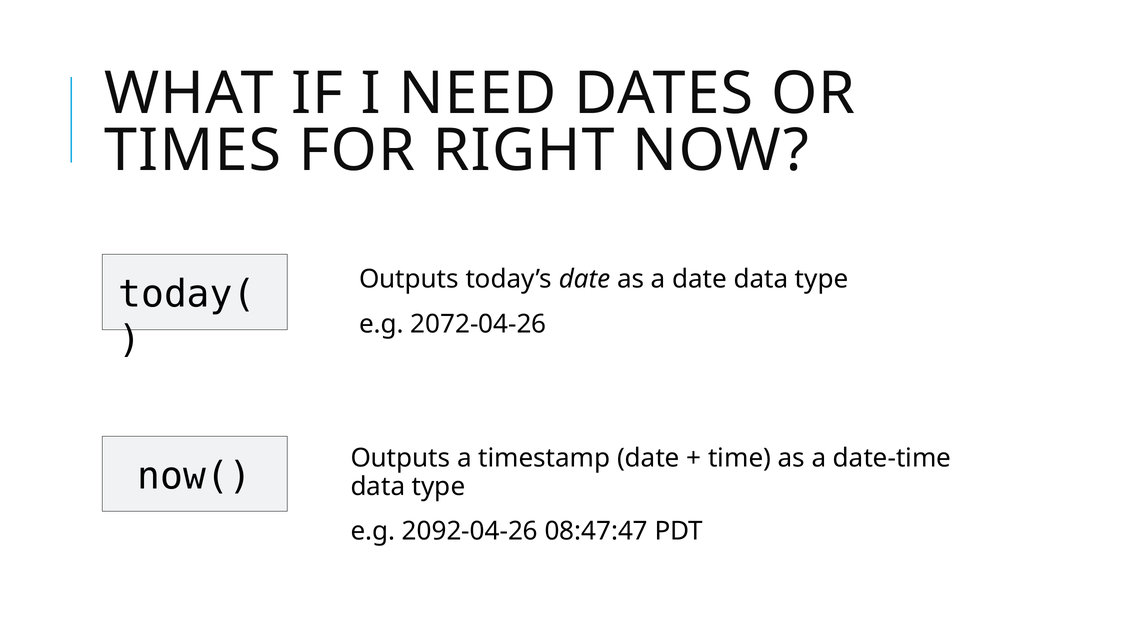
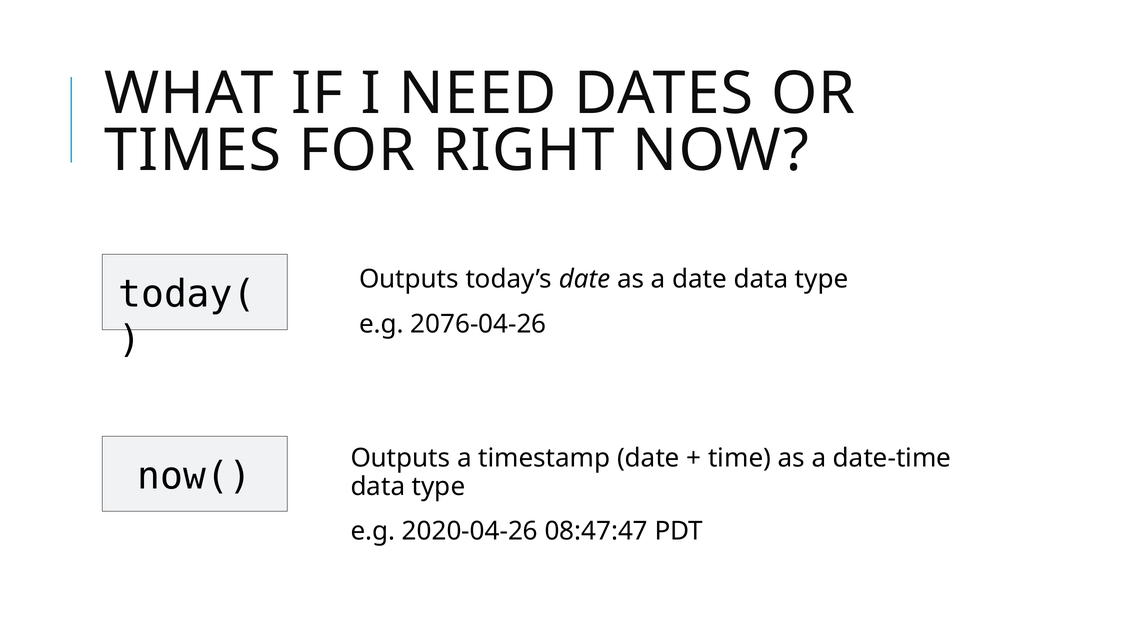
2072-04-26: 2072-04-26 -> 2076-04-26 (478, 324)
2092-04-26: 2092-04-26 -> 2020-04-26 (470, 532)
